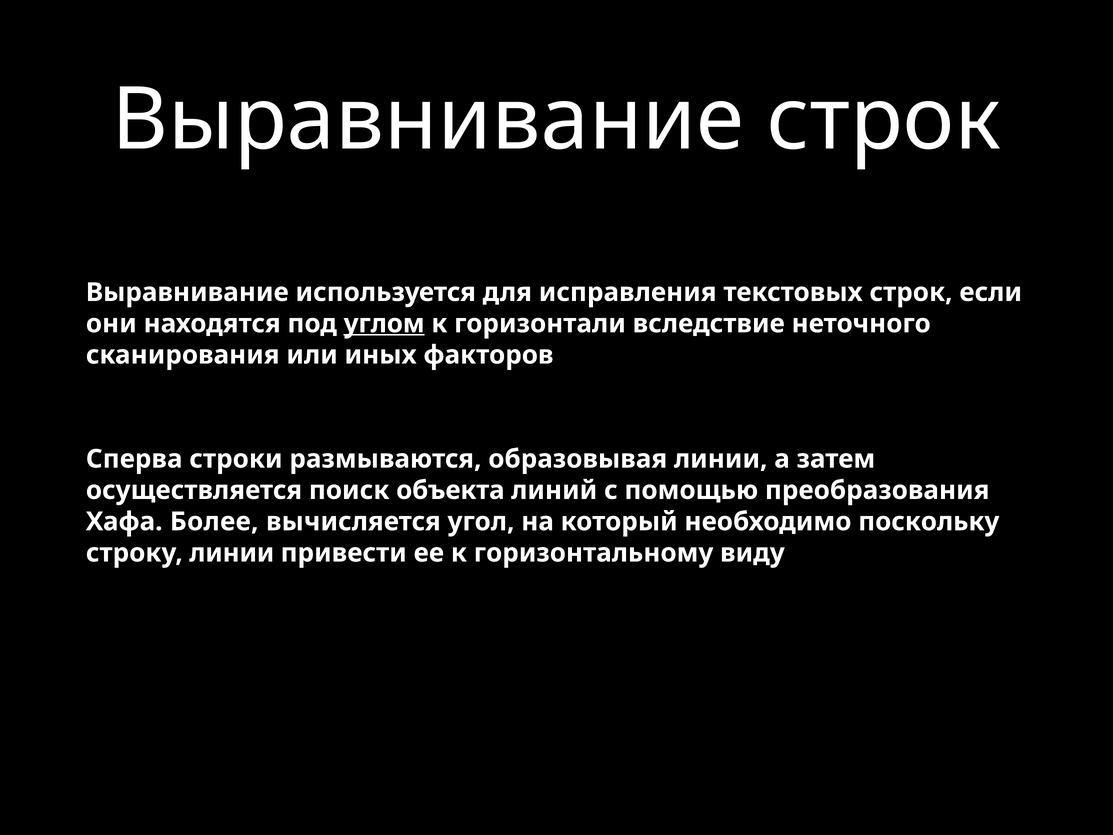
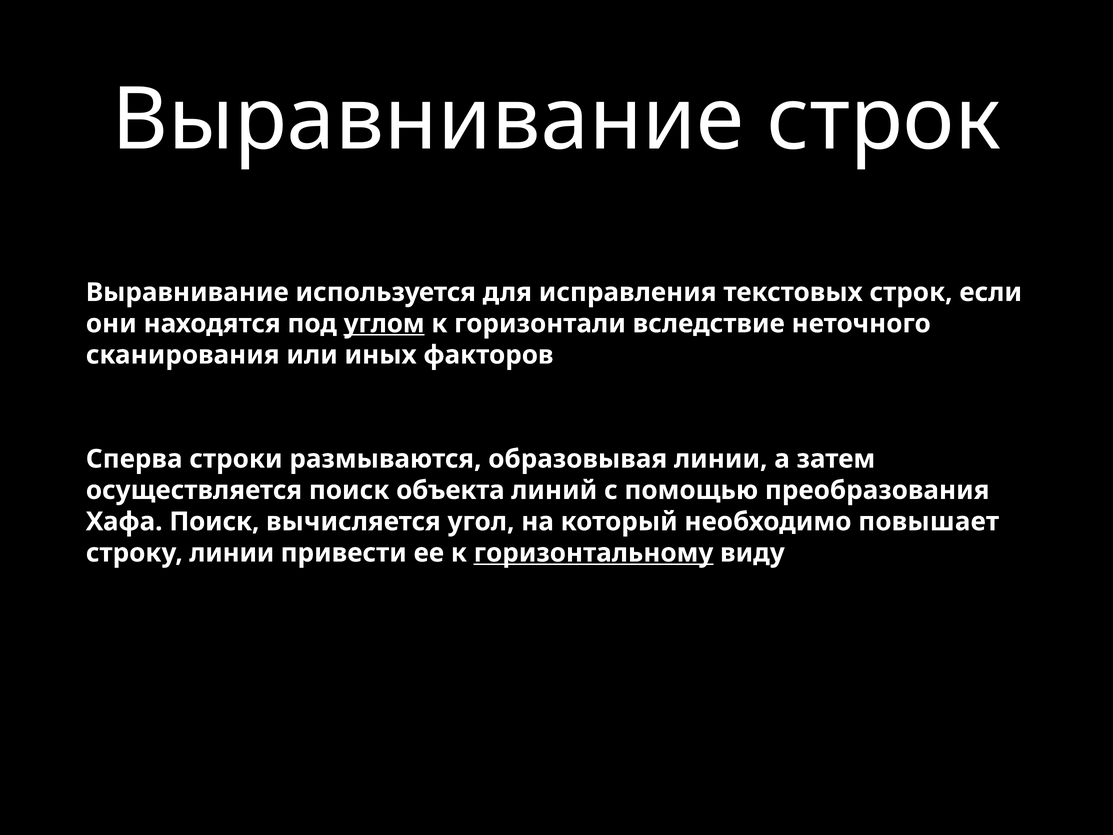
Хафа Более: Более -> Поиск (214, 521)
поскольку: поскольку -> повышает (929, 521)
горизонтальному underline: none -> present (594, 553)
